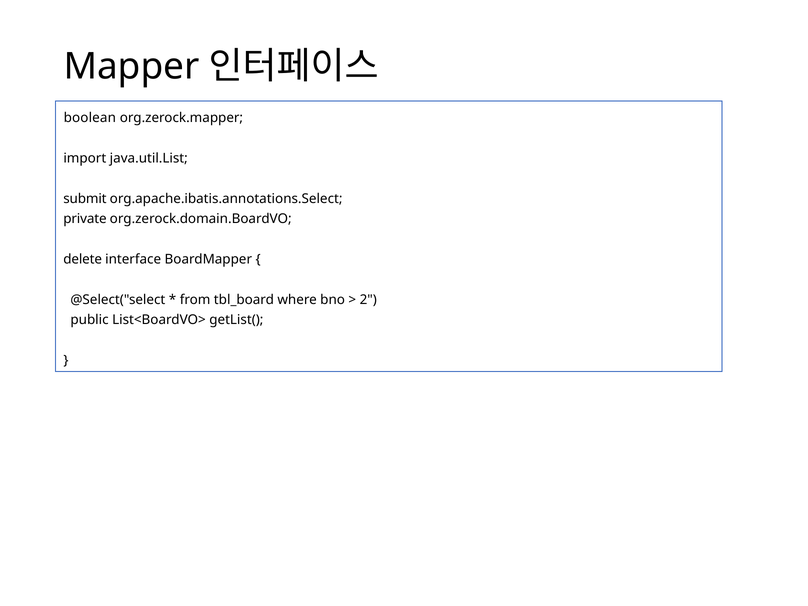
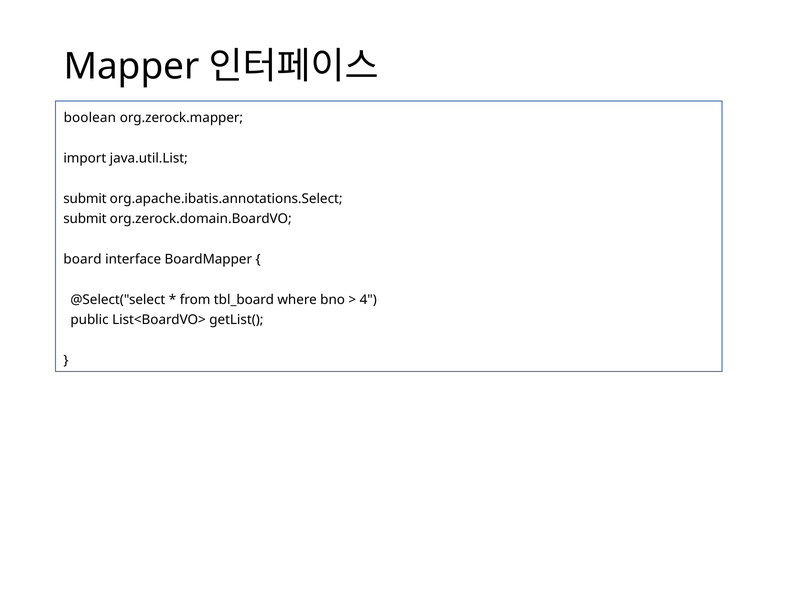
private: private -> submit (85, 219)
delete: delete -> board (83, 259)
2: 2 -> 4 (368, 300)
